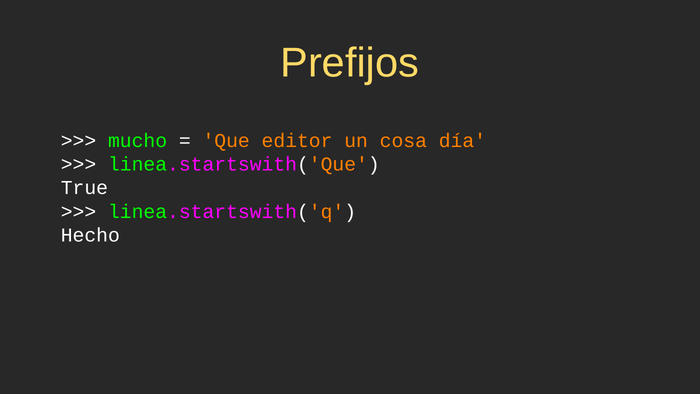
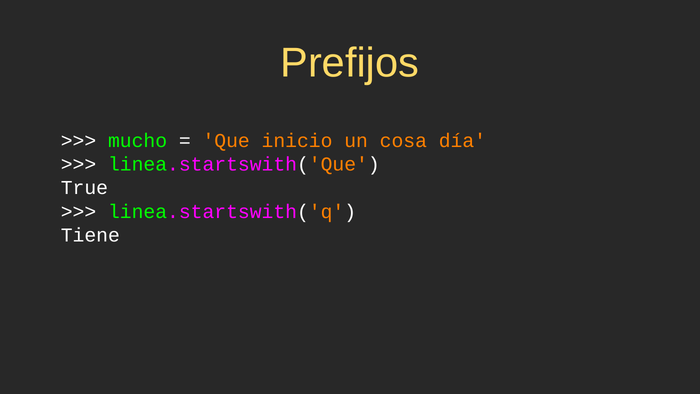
editor: editor -> inicio (297, 141)
Hecho: Hecho -> Tiene (90, 235)
